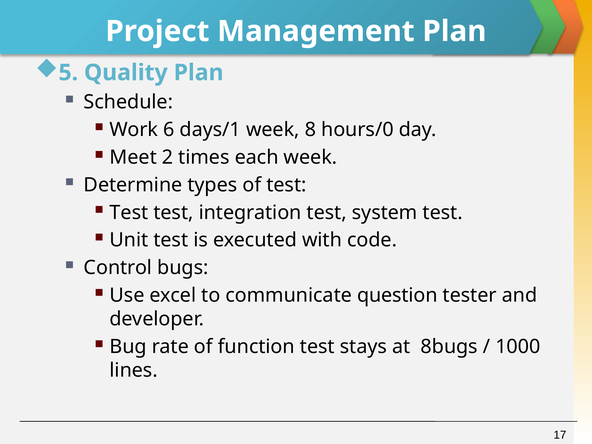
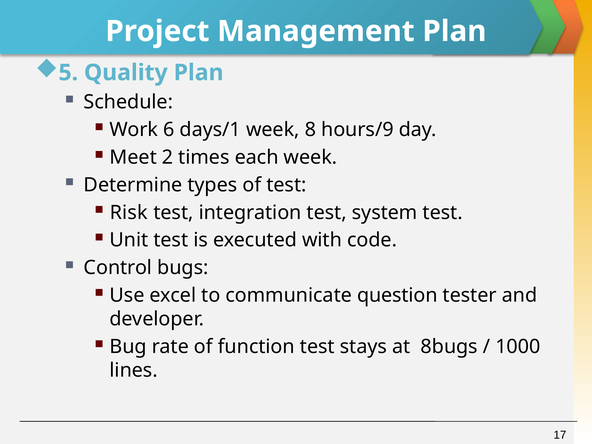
hours/0: hours/0 -> hours/9 (357, 130)
Test: Test -> Risk (129, 213)
